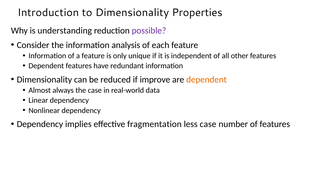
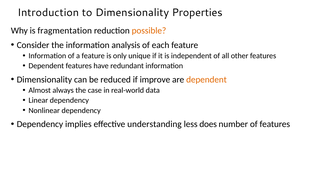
understanding: understanding -> fragmentation (65, 31)
possible colour: purple -> orange (149, 31)
fragmentation: fragmentation -> understanding (154, 124)
less case: case -> does (208, 124)
